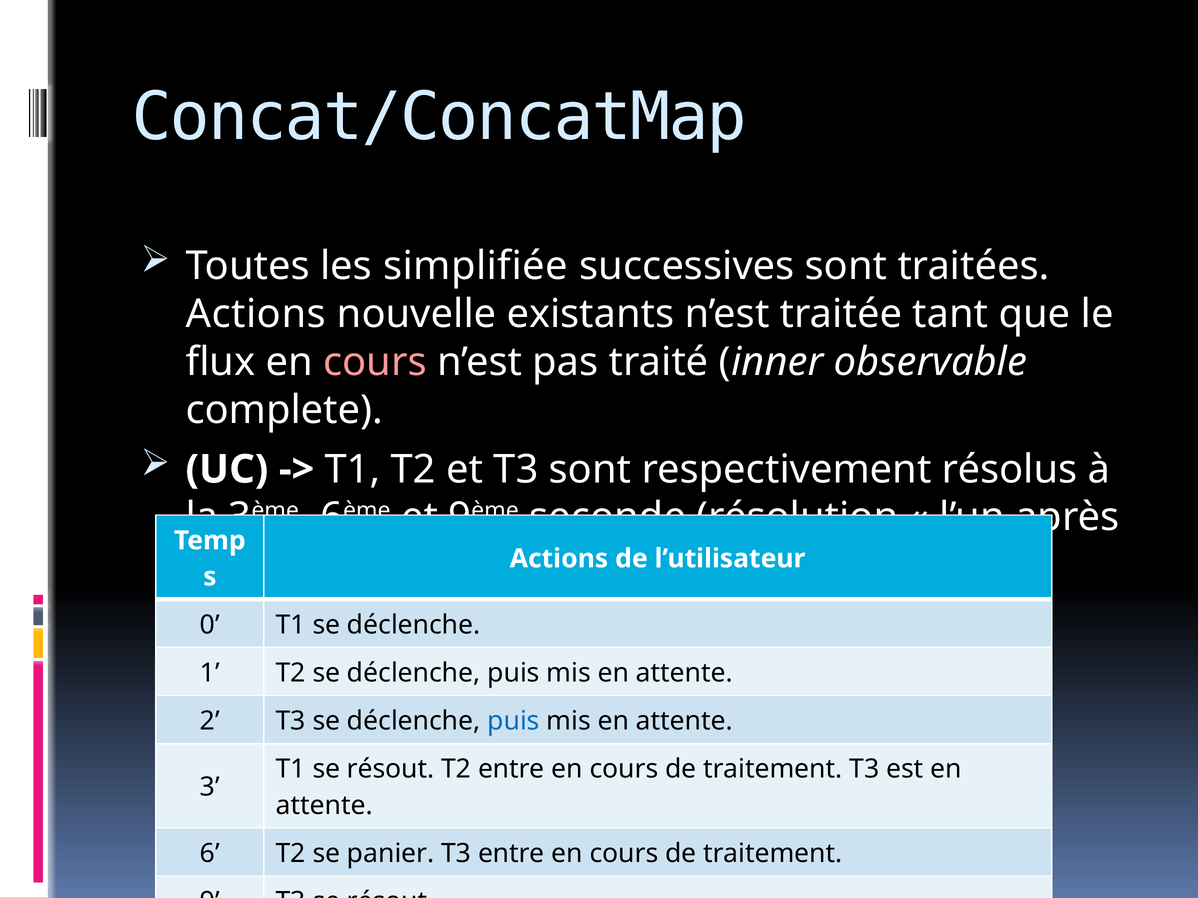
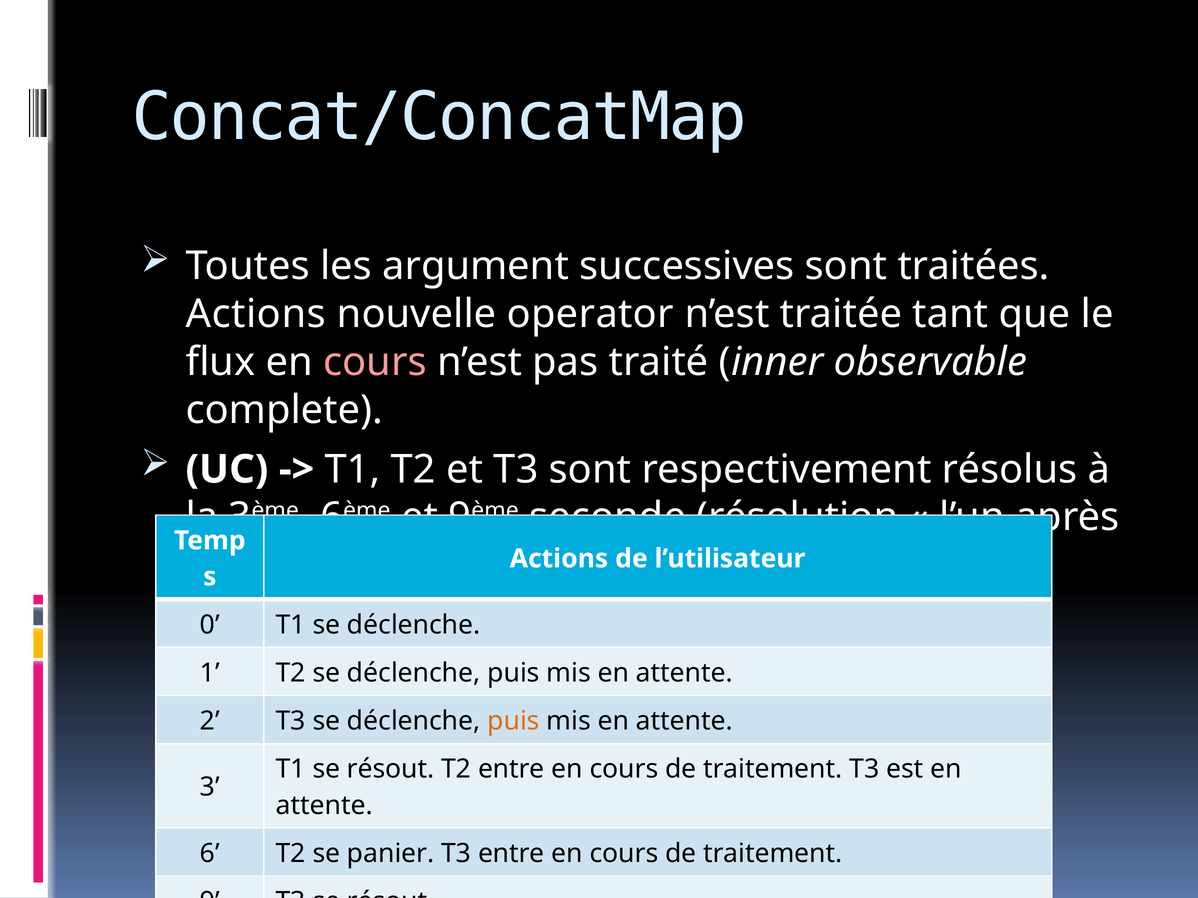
simplifiée: simplifiée -> argument (476, 266)
existants: existants -> operator (590, 314)
puis colour: blue -> orange (514, 721)
